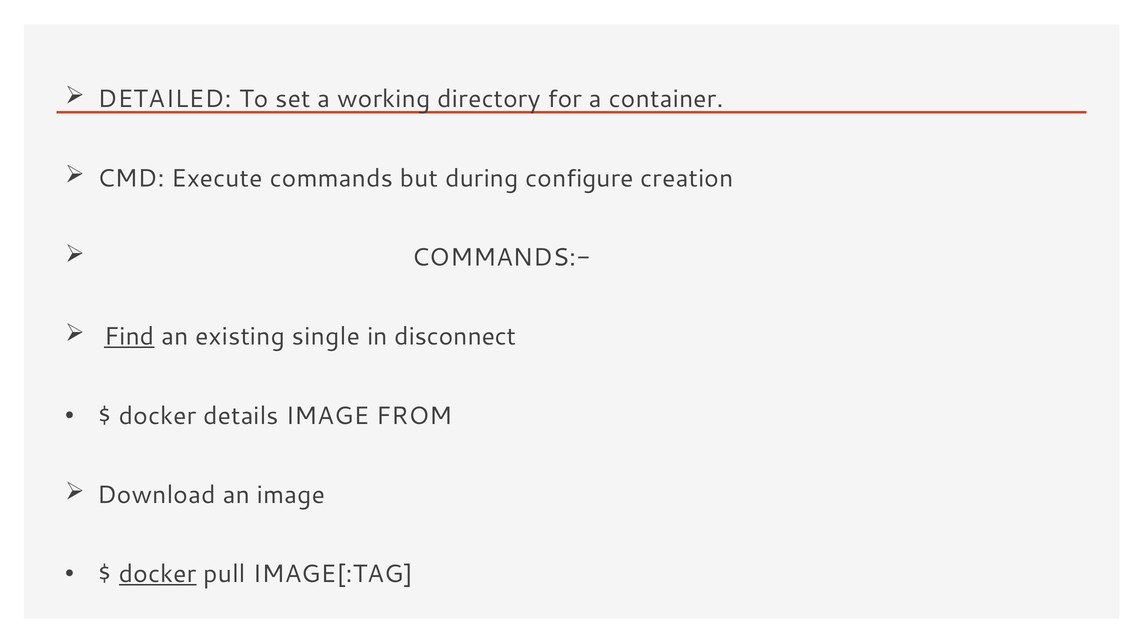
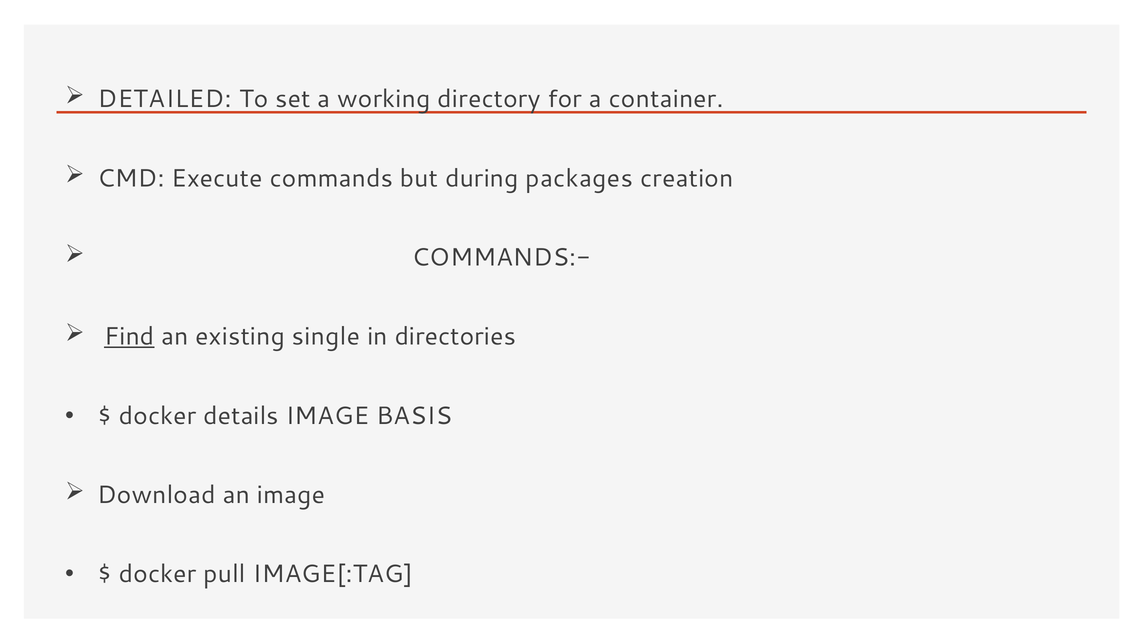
configure: configure -> packages (579, 178)
disconnect: disconnect -> directories (455, 337)
FROM: FROM -> BASIS (414, 416)
docker underline: present -> none (158, 574)
